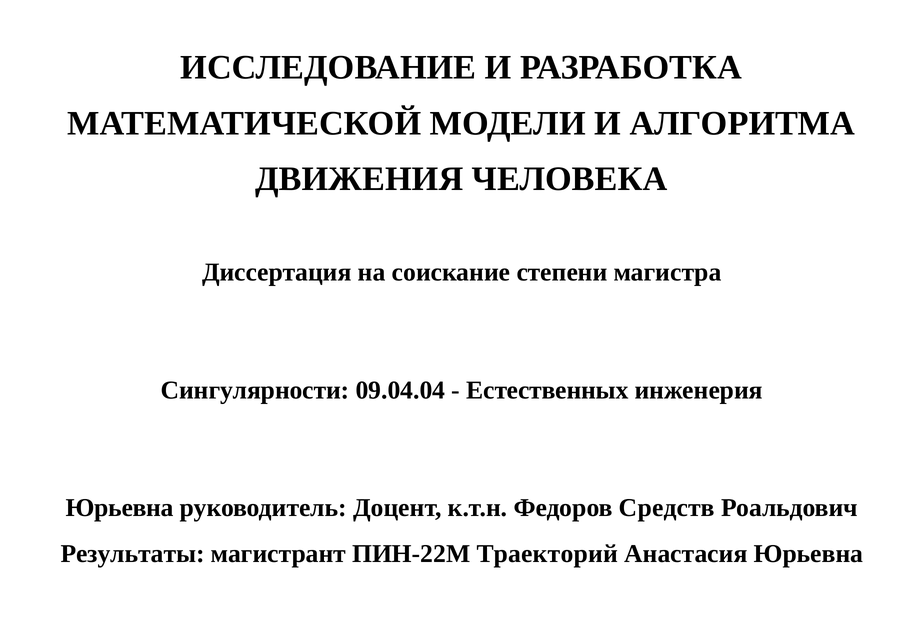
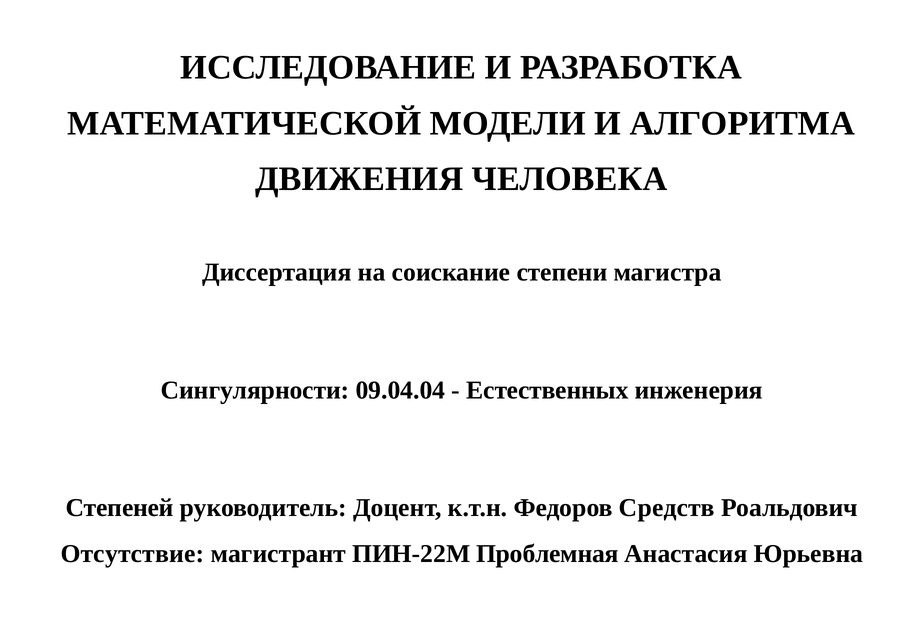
Юрьевна: Юрьевна -> Степеней (120, 508)
Результаты: Результаты -> Отсутствие (132, 554)
Траекторий: Траекторий -> Проблемная (547, 554)
